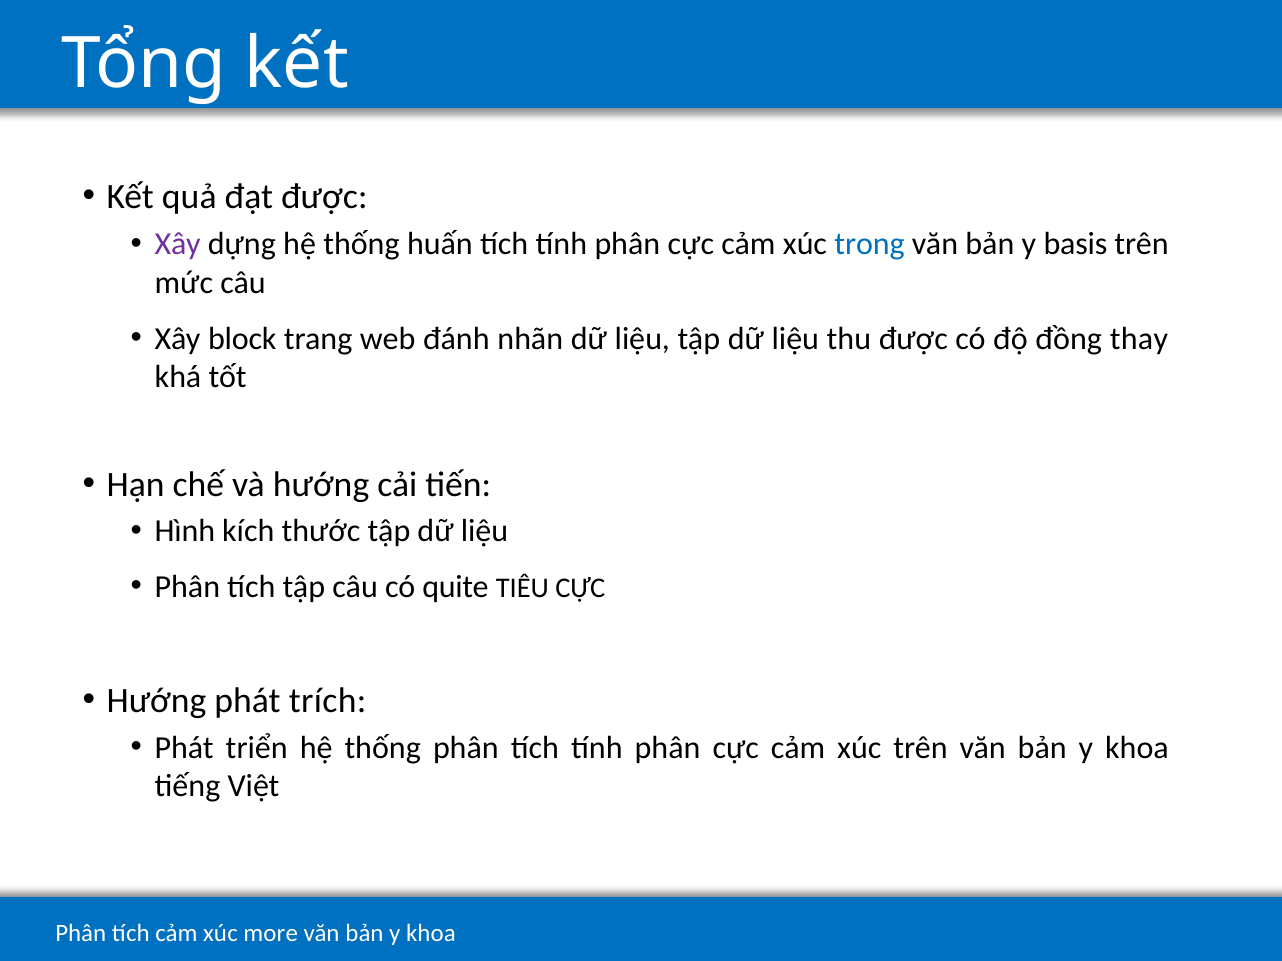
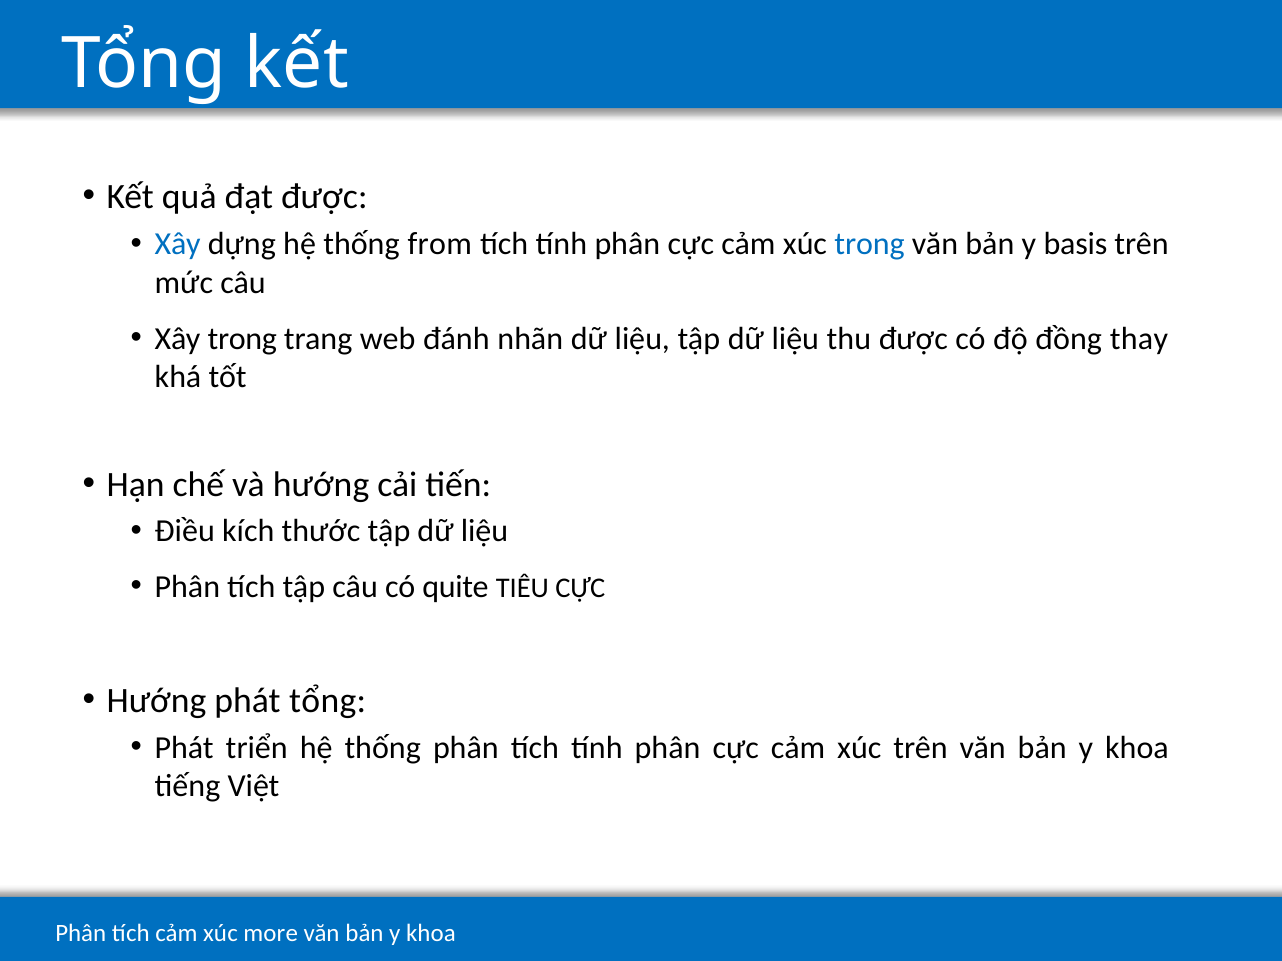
Xây colour: purple -> blue (178, 244)
huấn: huấn -> from (440, 244)
Xây block: block -> trong (242, 339)
Hình: Hình -> Điều (185, 532)
phát trích: trích -> tổng (328, 701)
